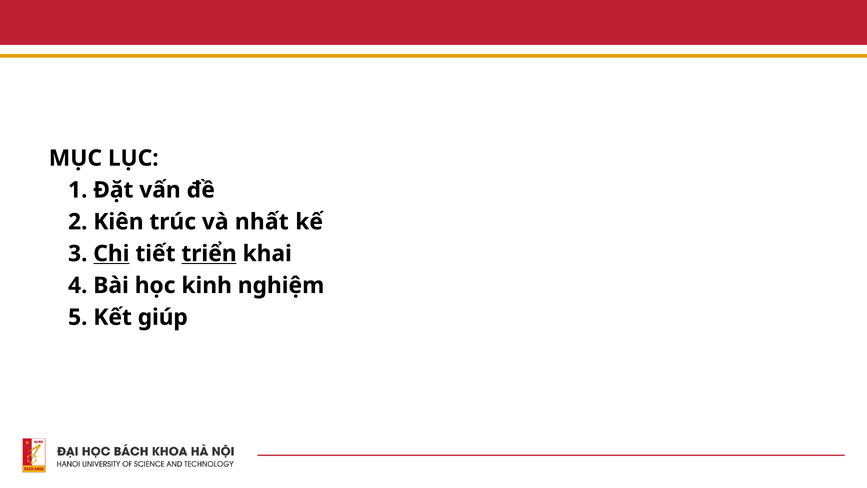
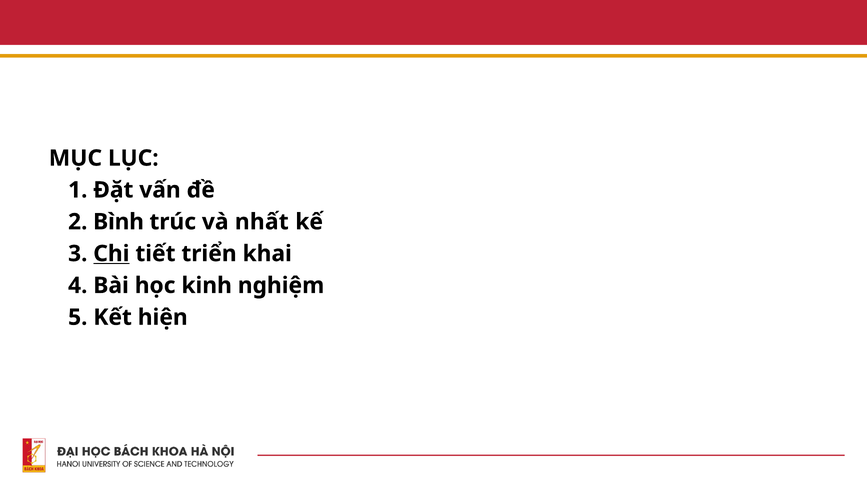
Kiên: Kiên -> Bình (119, 222)
triển underline: present -> none (209, 253)
giúp: giúp -> hiện (163, 317)
